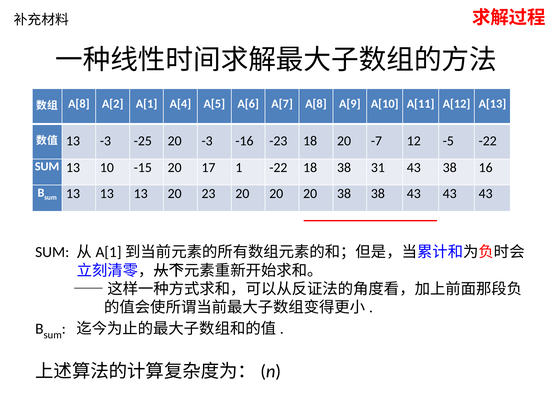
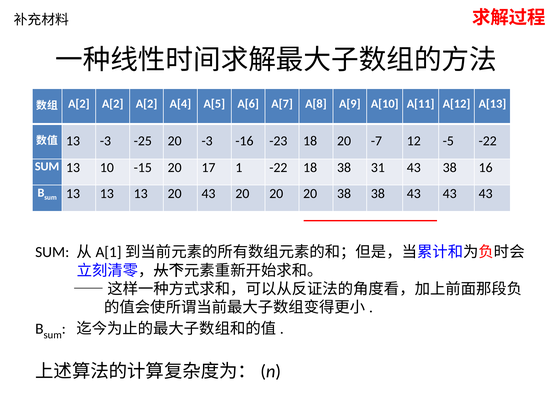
A[8: A[8 -> A[2 (79, 104)
A[1: A[1 -> A[2 (147, 104)
20 23: 23 -> 43 (208, 194)
